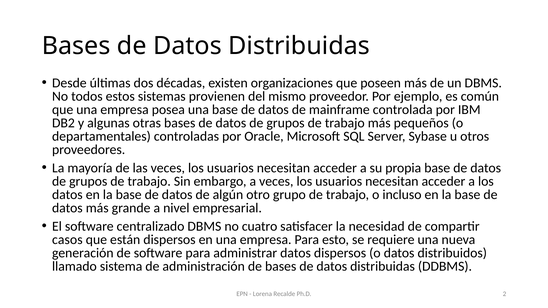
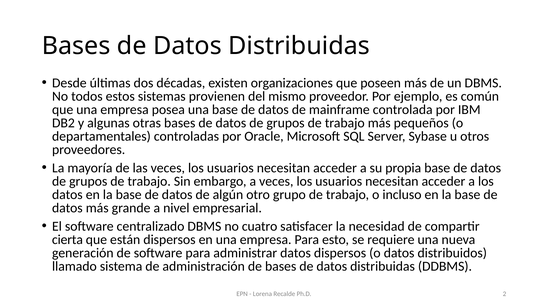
casos: casos -> cierta (67, 240)
